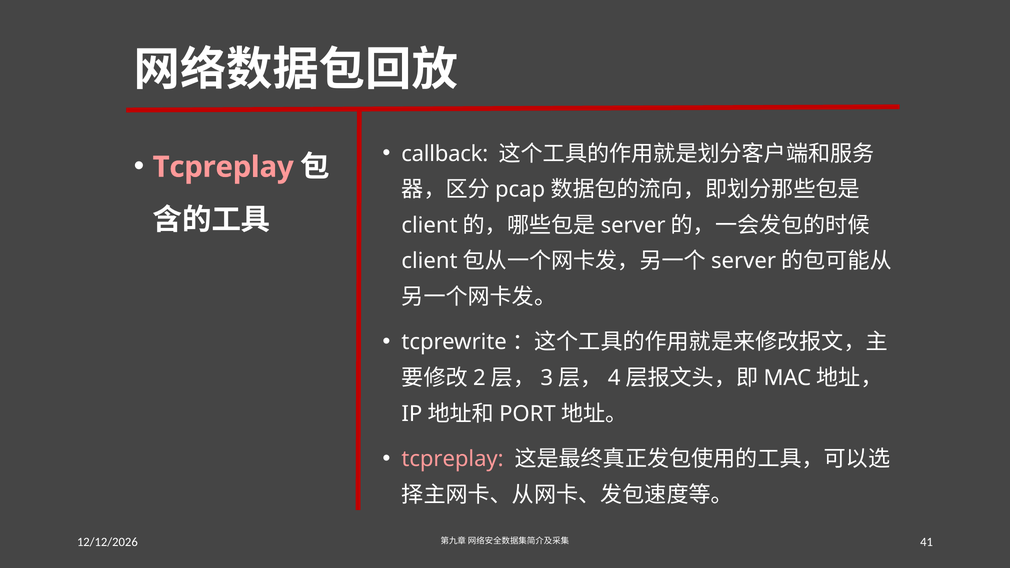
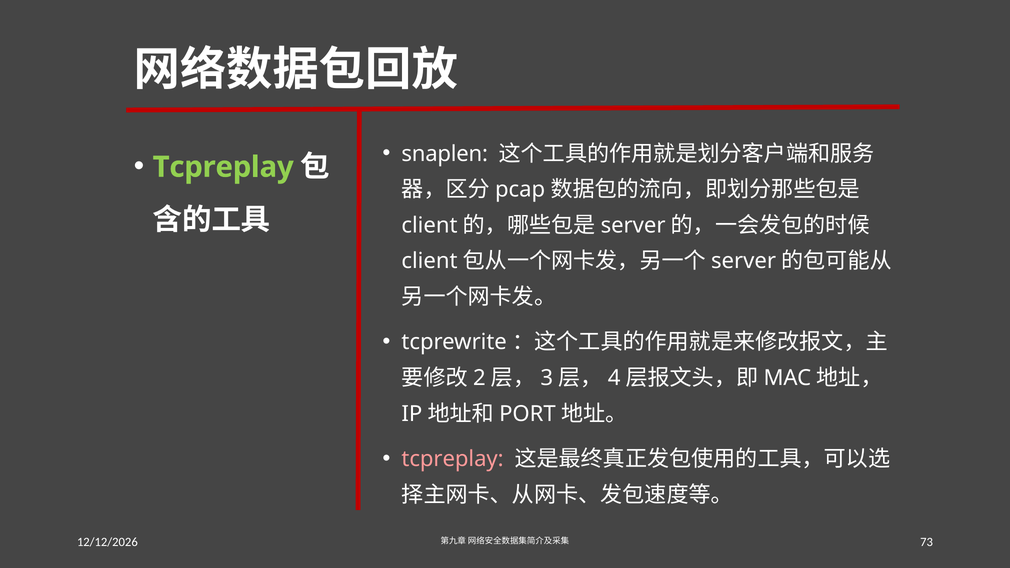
callback: callback -> snaplen (445, 154)
Tcpreplay colour: pink -> light green (223, 167)
41: 41 -> 73 (927, 542)
